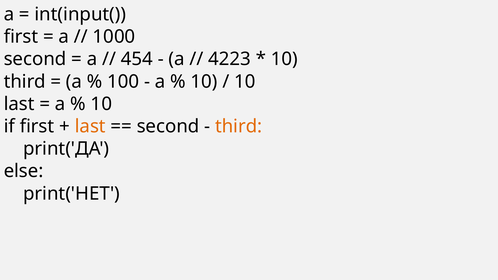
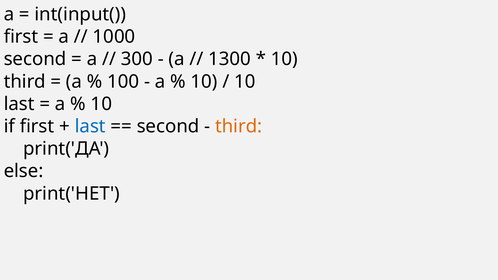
454: 454 -> 300 (137, 59)
4223: 4223 -> 1300 (230, 59)
last colour: orange -> blue (90, 126)
